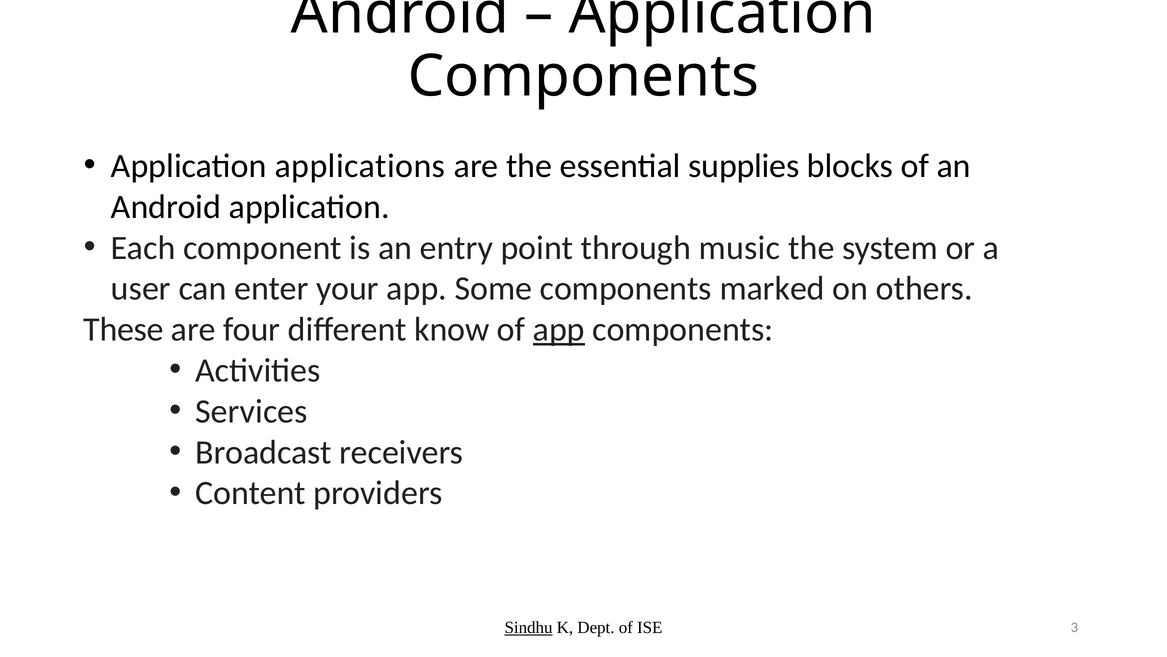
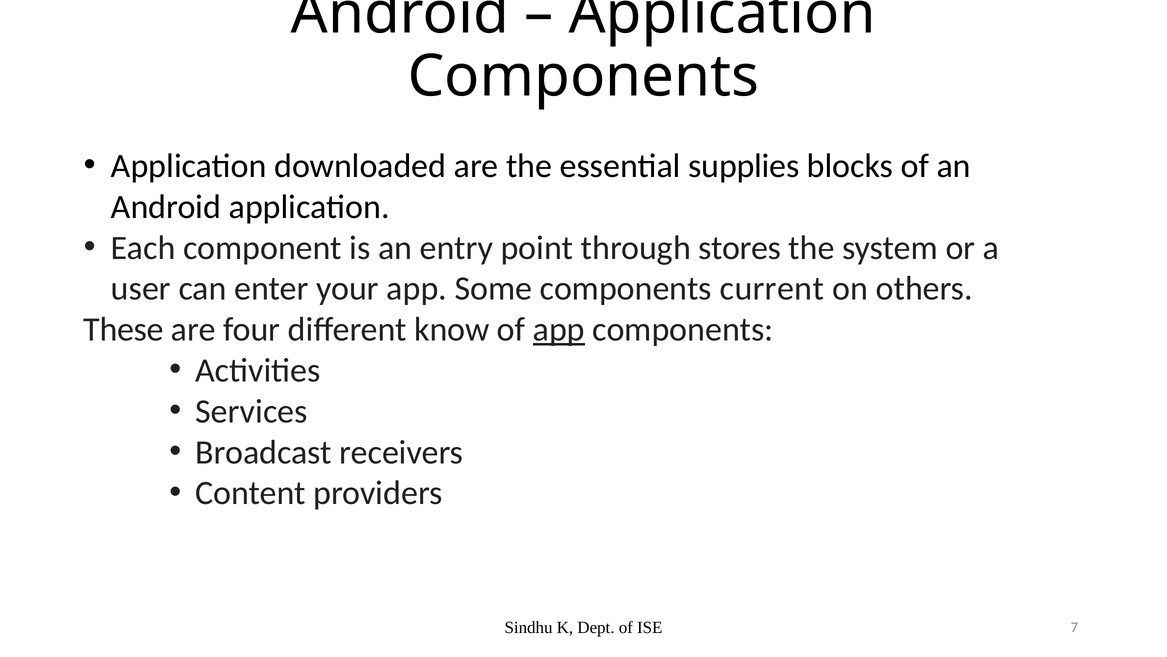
applications: applications -> downloaded (360, 166)
music: music -> stores (740, 248)
marked: marked -> current (772, 288)
Sindhu underline: present -> none (529, 627)
3: 3 -> 7 (1074, 627)
